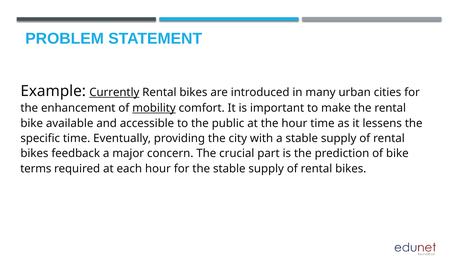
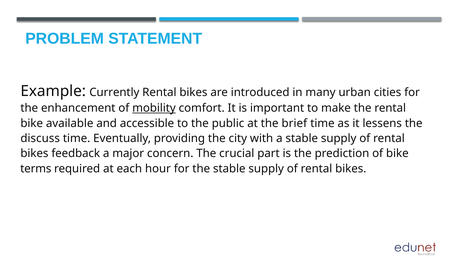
Currently underline: present -> none (114, 92)
the hour: hour -> brief (294, 123)
specific: specific -> discuss (40, 138)
